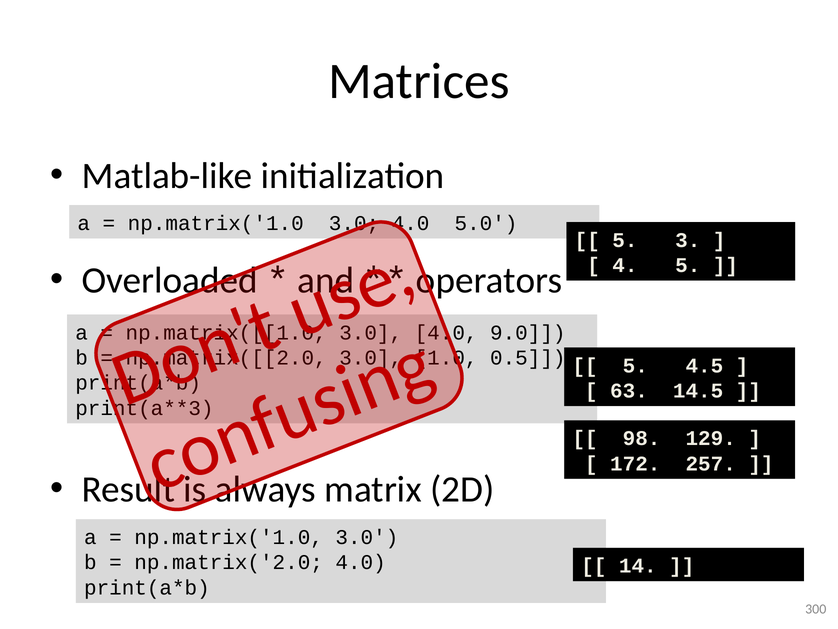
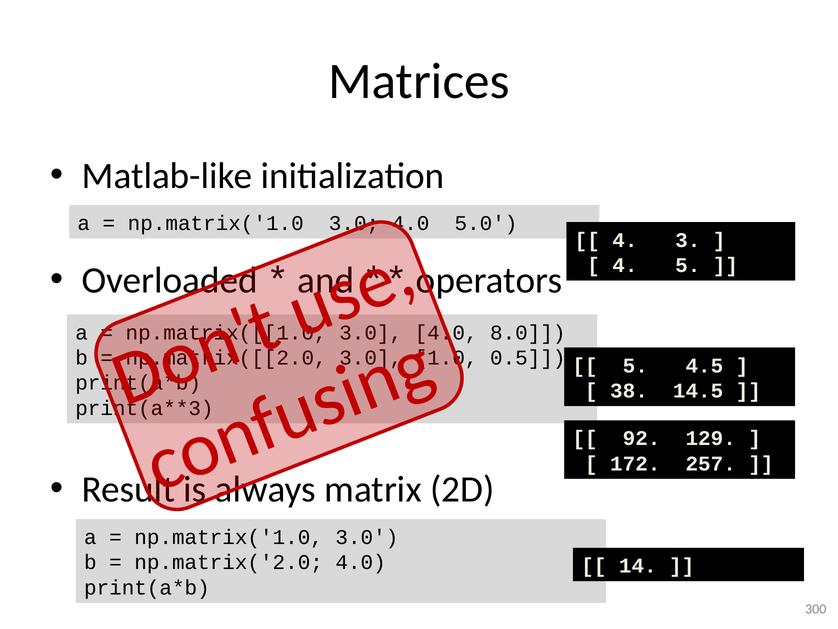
5: 5 -> 4 (625, 240)
9.0: 9.0 -> 8.0 (528, 332)
63: 63 -> 38 (629, 391)
98: 98 -> 92 (642, 438)
